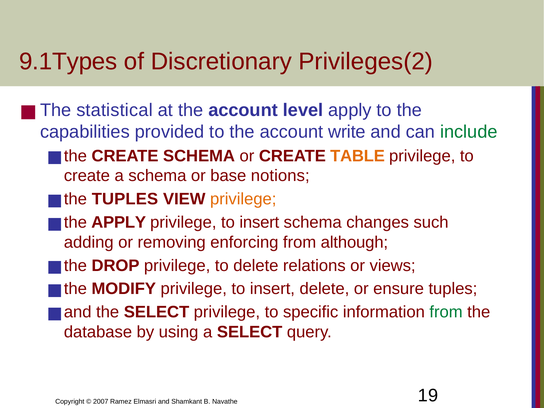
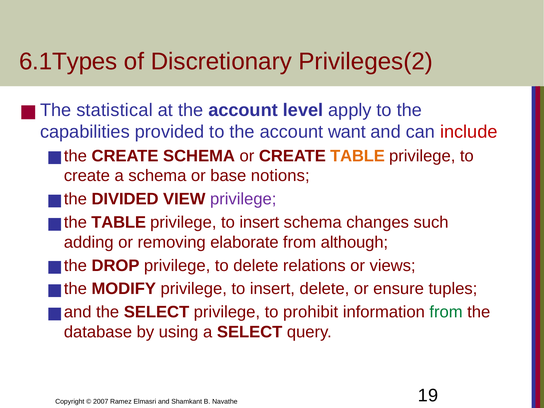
9.1Types: 9.1Types -> 6.1Types (68, 61)
write: write -> want (347, 132)
include colour: green -> red (469, 132)
TUPLES: TUPLES -> DIVIDED (125, 199)
privilege colour: orange -> purple (243, 199)
APPLY: APPLY -> TABLE (119, 222)
enforcing: enforcing -> elaborate (244, 242)
specific: specific -> prohibit (311, 312)
